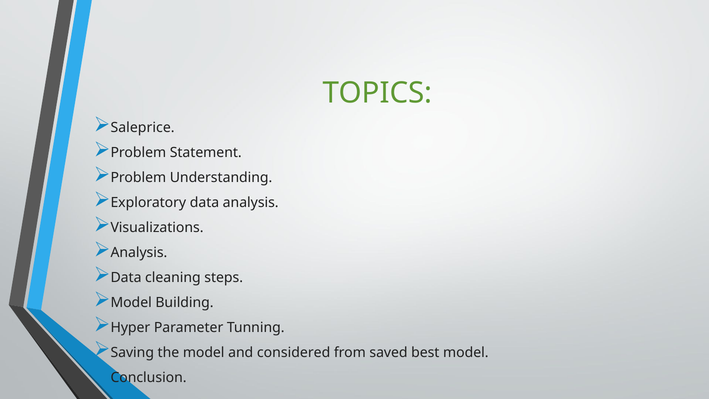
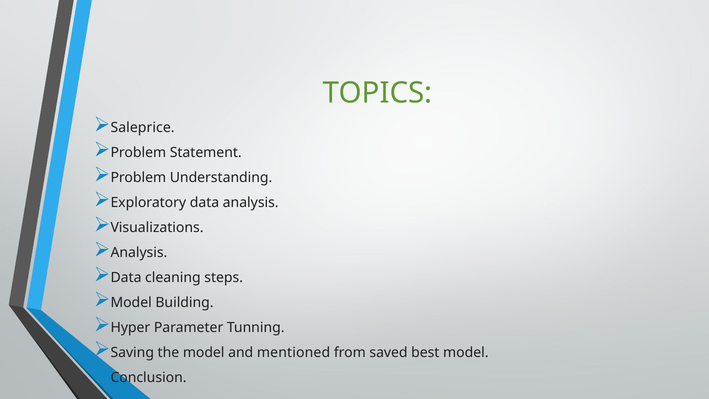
considered: considered -> mentioned (294, 352)
